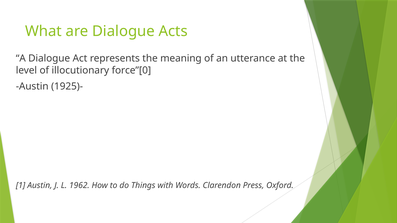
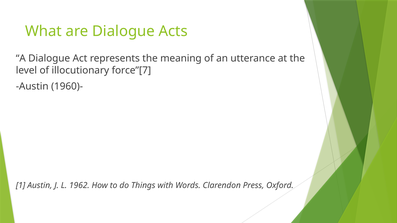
force”[0: force”[0 -> force”[7 (131, 70)
1925)-: 1925)- -> 1960)- (67, 86)
